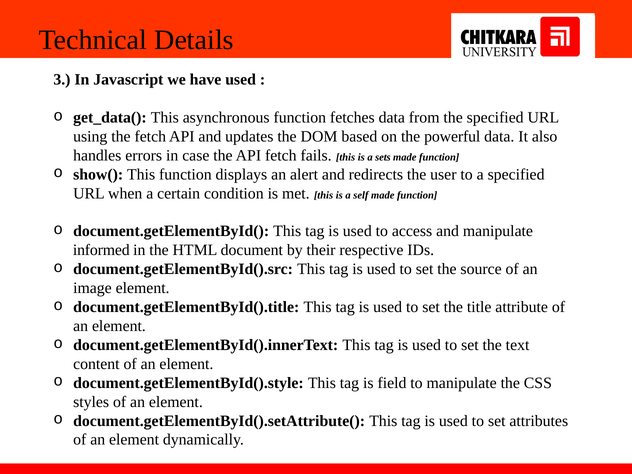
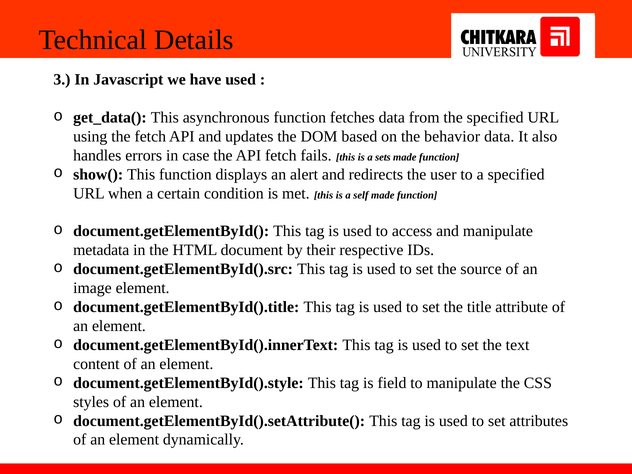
powerful: powerful -> behavior (452, 136)
informed: informed -> metadata (101, 250)
